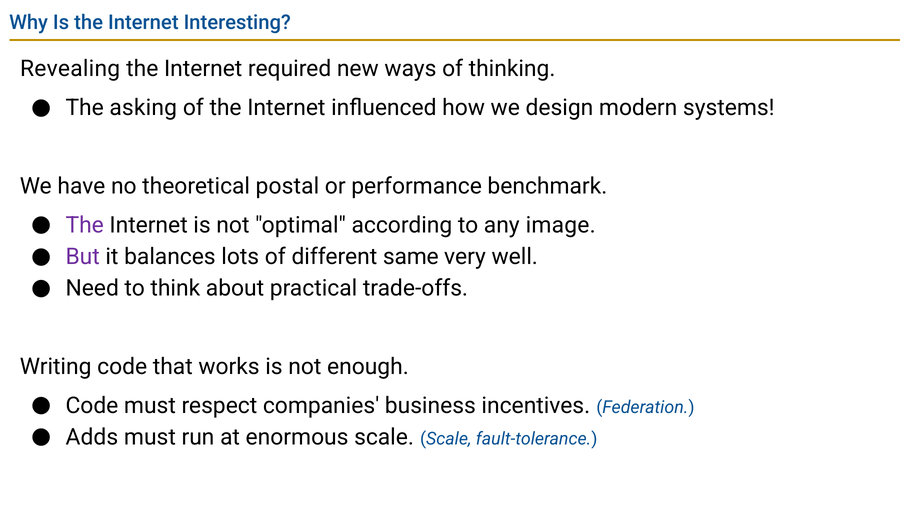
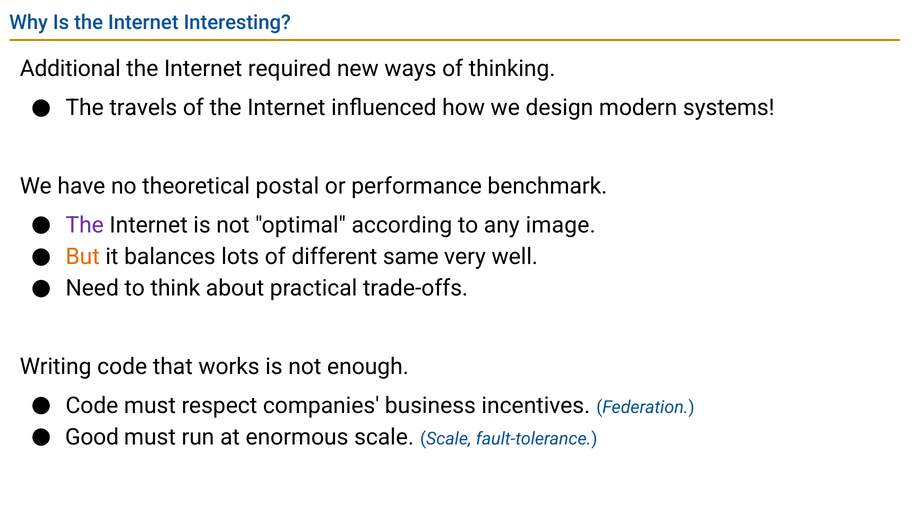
Revealing: Revealing -> Additional (70, 69)
asking: asking -> travels (143, 108)
But colour: purple -> orange (83, 257)
Adds: Adds -> Good (92, 437)
